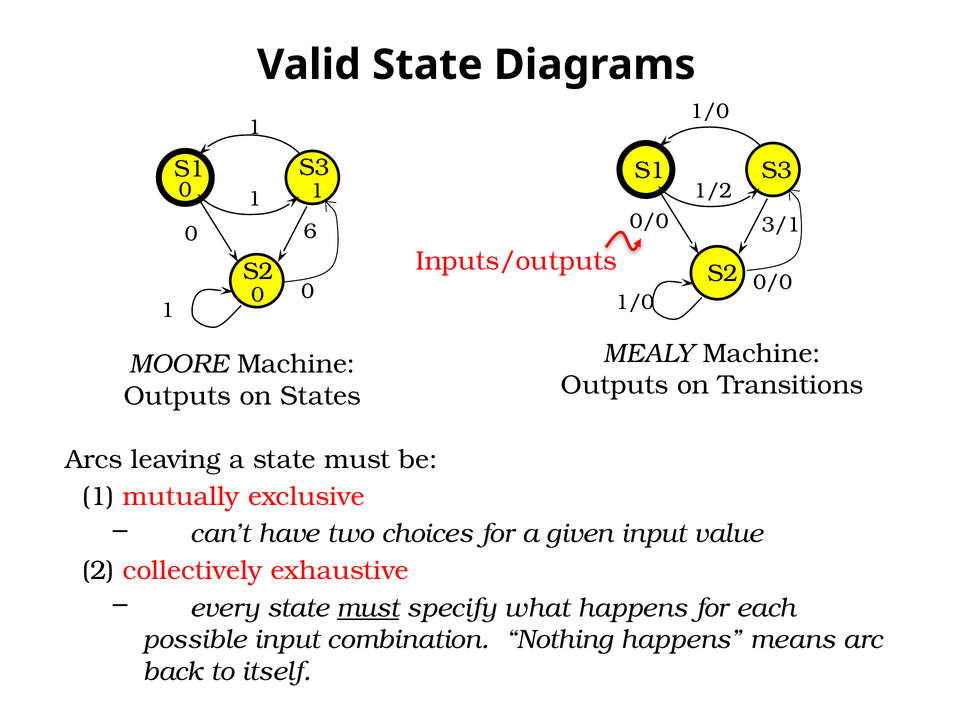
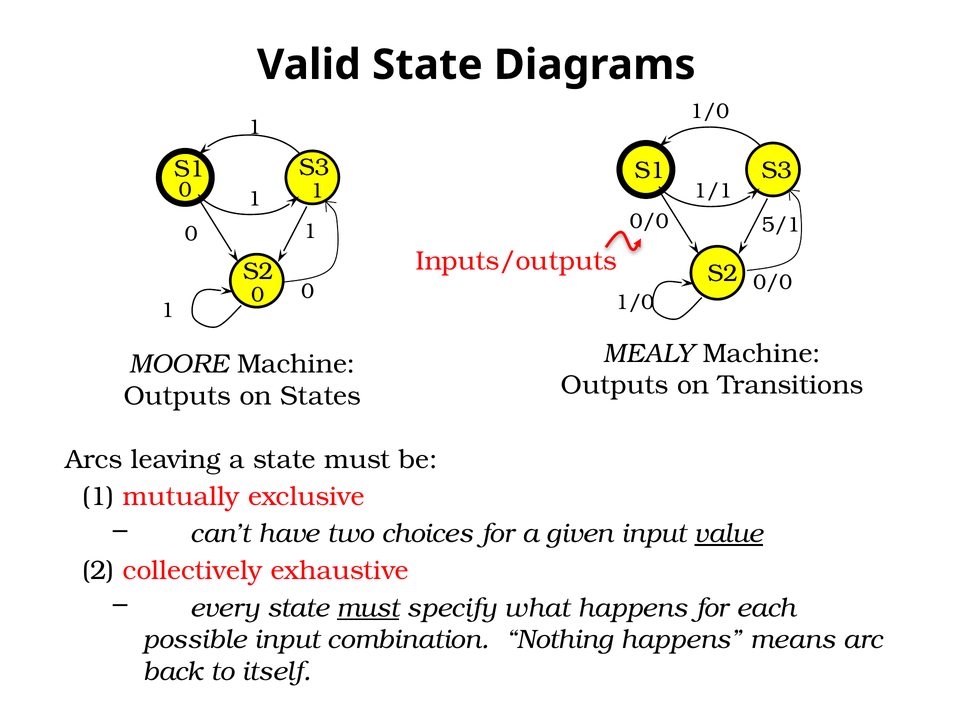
1/2: 1/2 -> 1/1 (713, 191)
3/1: 3/1 -> 5/1 (781, 225)
6: 6 -> 1 (311, 231)
value underline: none -> present (729, 533)
